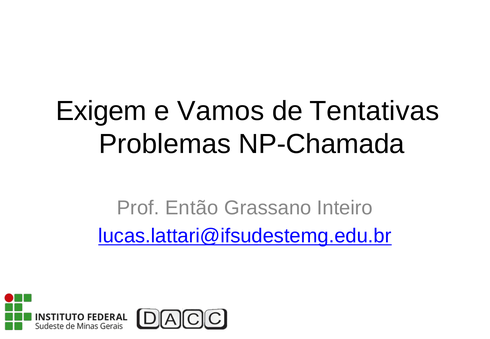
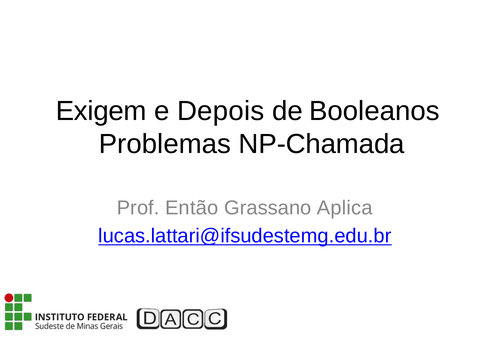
Vamos: Vamos -> Depois (221, 111)
Tentativas: Tentativas -> Booleanos (374, 111)
Inteiro: Inteiro -> Aplica (345, 208)
